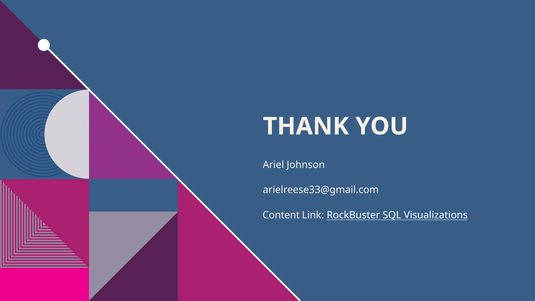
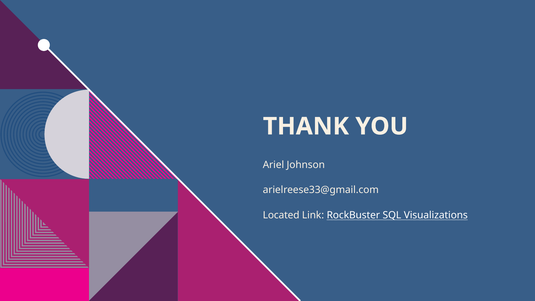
Content: Content -> Located (281, 215)
